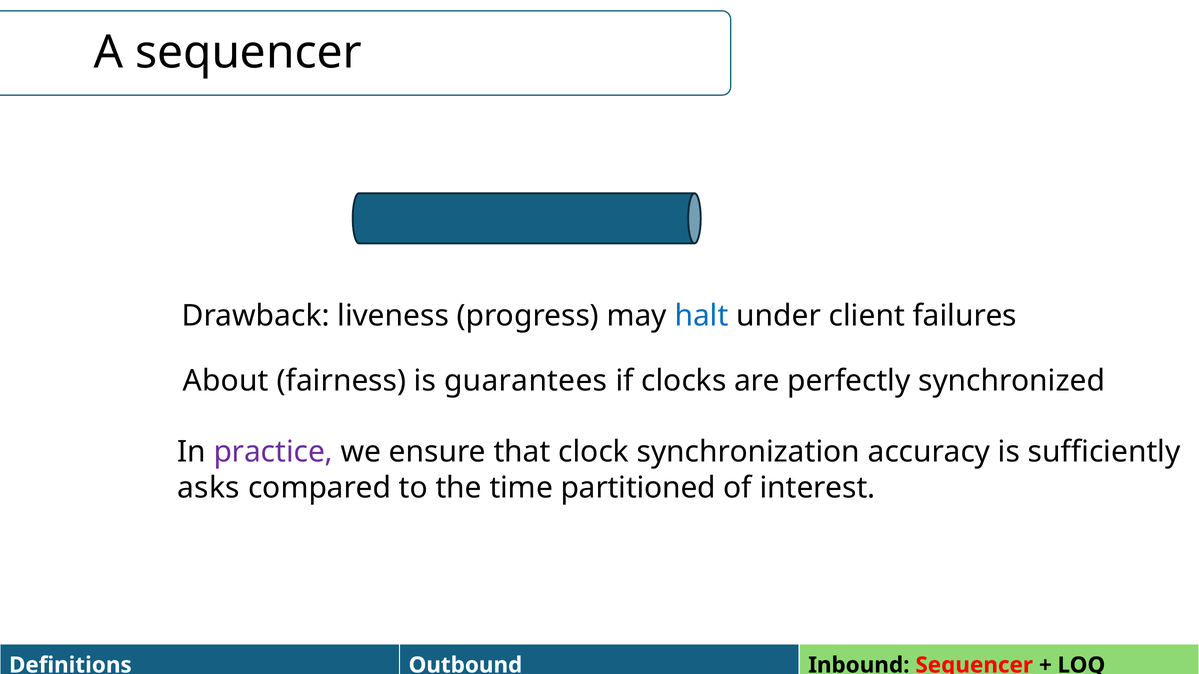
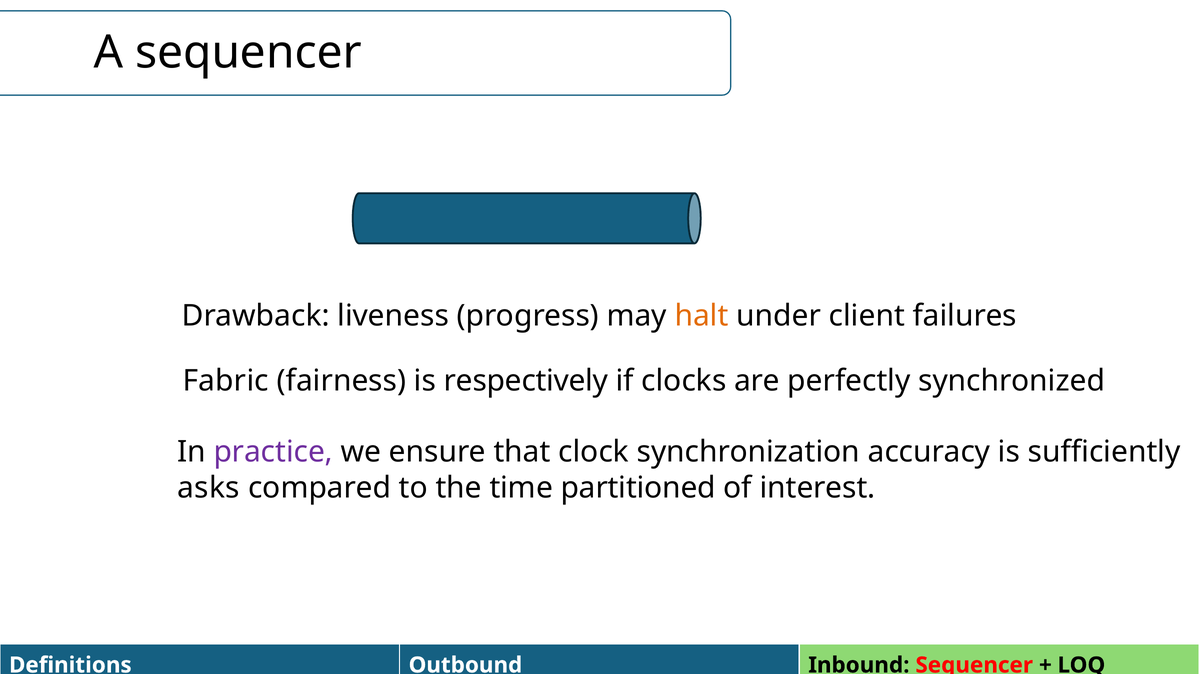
halt colour: blue -> orange (702, 316)
About: About -> Fabric (226, 381)
guarantees: guarantees -> respectively (526, 381)
